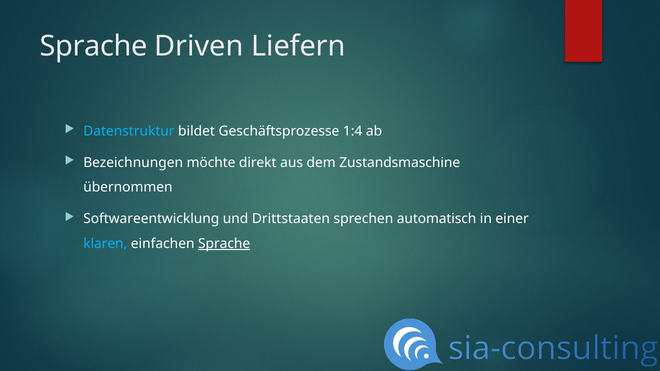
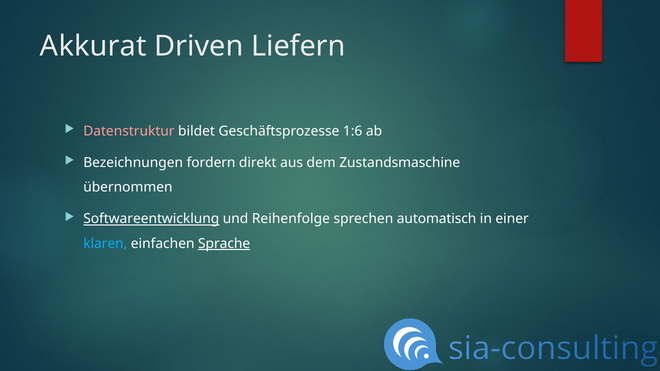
Sprache: Sprache -> Akkurat (93, 46)
Datenstruktur colour: light blue -> pink (129, 131)
1:4: 1:4 -> 1:6 (353, 131)
möchte: möchte -> fordern (211, 163)
Softwareentwicklung underline: none -> present (151, 219)
Drittstaaten: Drittstaaten -> Reihenfolge (291, 219)
